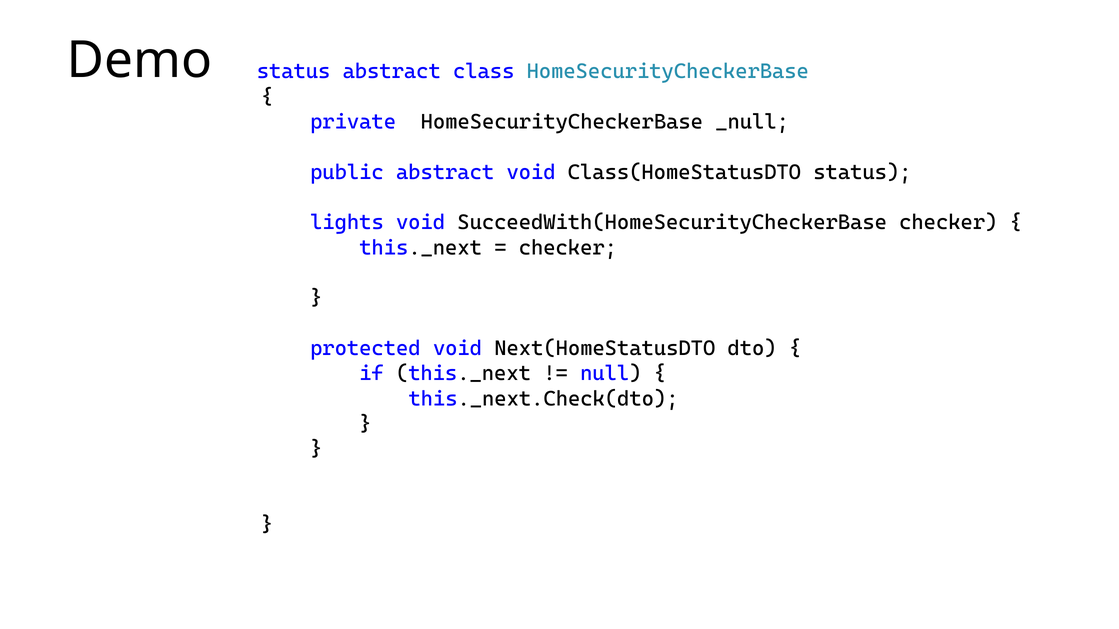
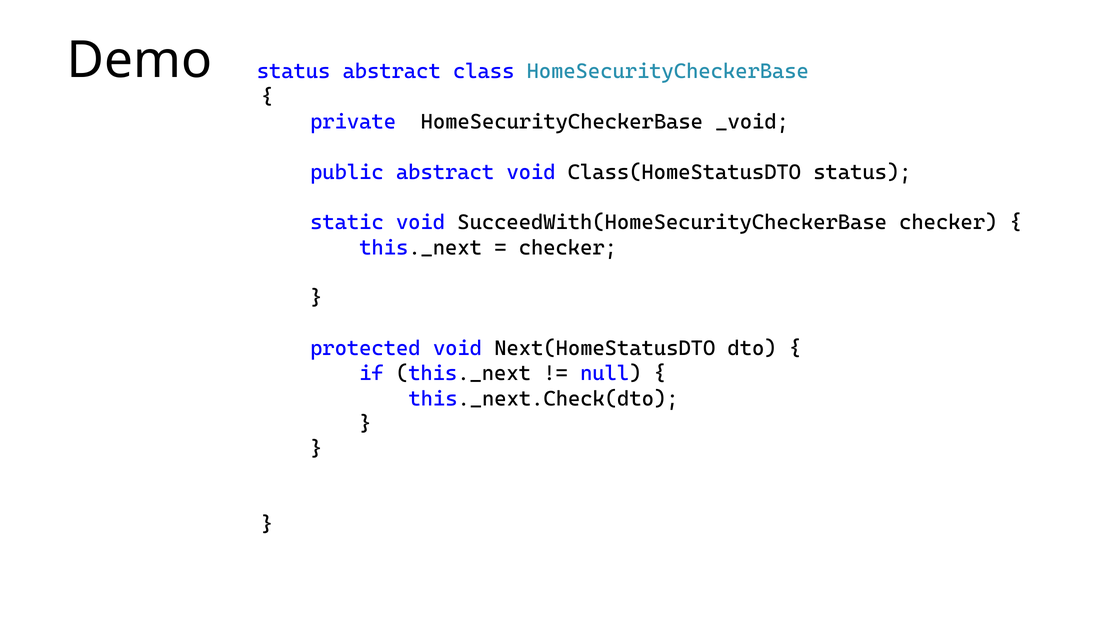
_null: _null -> _void (752, 122)
lights: lights -> static (347, 223)
